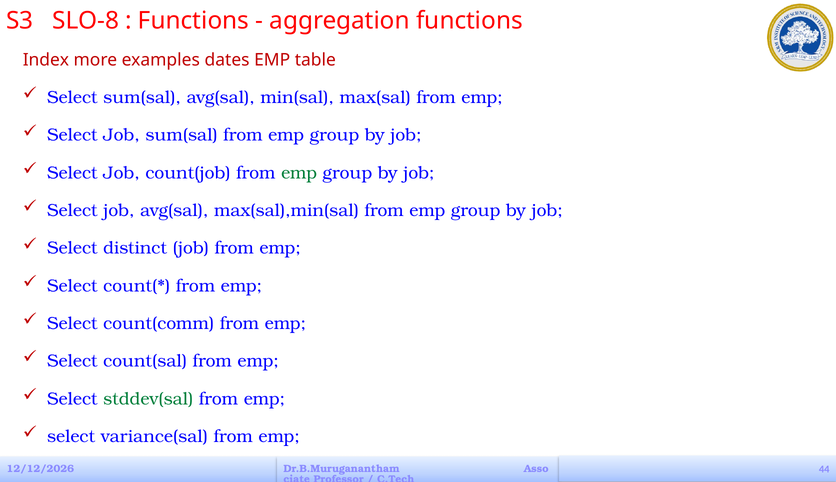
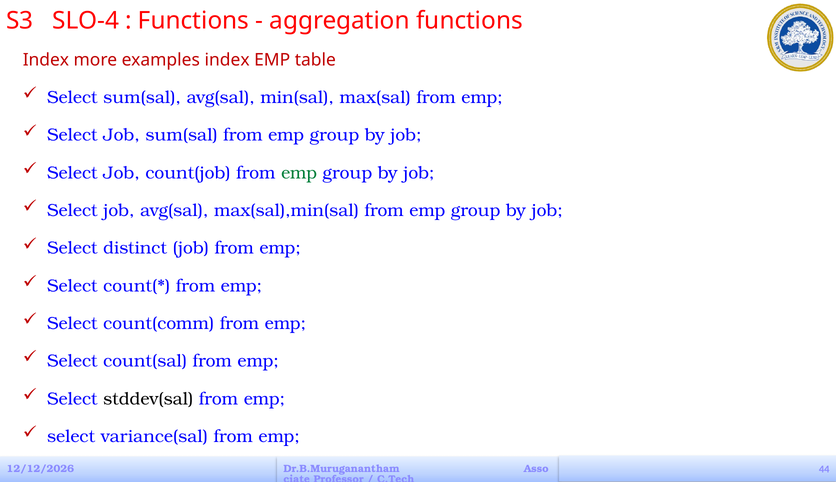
SLO-8: SLO-8 -> SLO-4 (86, 21)
examples dates: dates -> index (227, 60)
stddev(sal colour: green -> black (148, 398)
